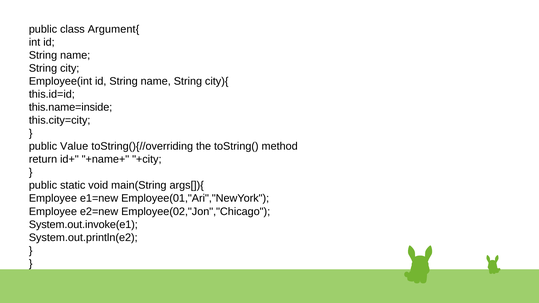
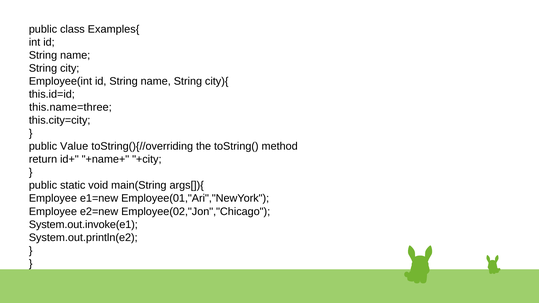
Argument{: Argument{ -> Examples{ (114, 29)
this.name=inside: this.name=inside -> this.name=three (70, 107)
